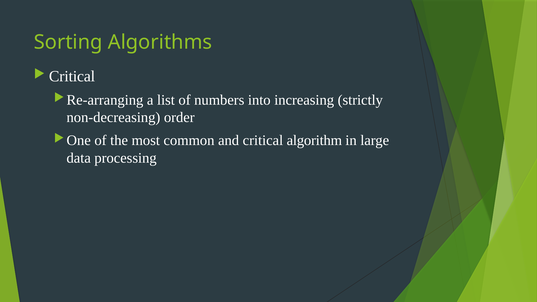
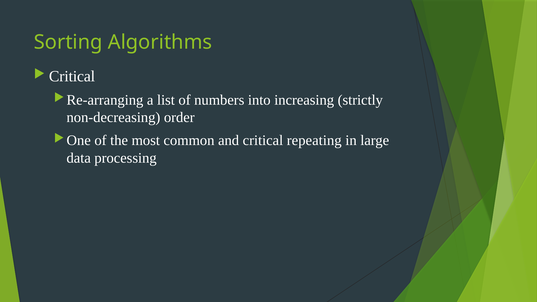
algorithm: algorithm -> repeating (314, 140)
